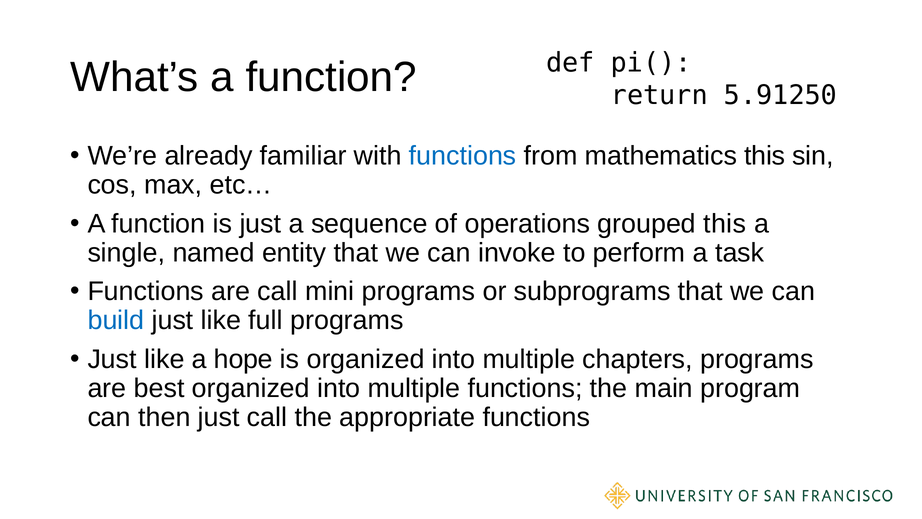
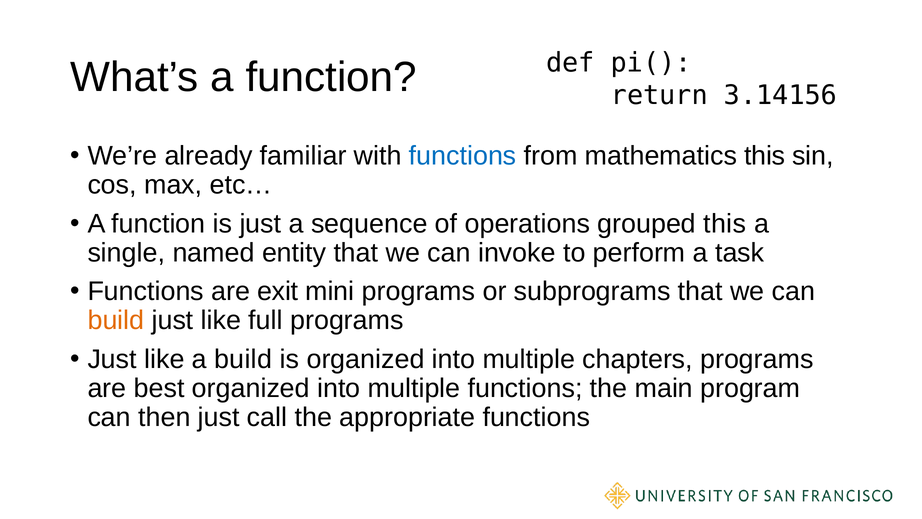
5.91250: 5.91250 -> 3.14156 (780, 95)
are call: call -> exit (278, 291)
build colour: blue -> orange (116, 320)
a hope: hope -> build (243, 359)
